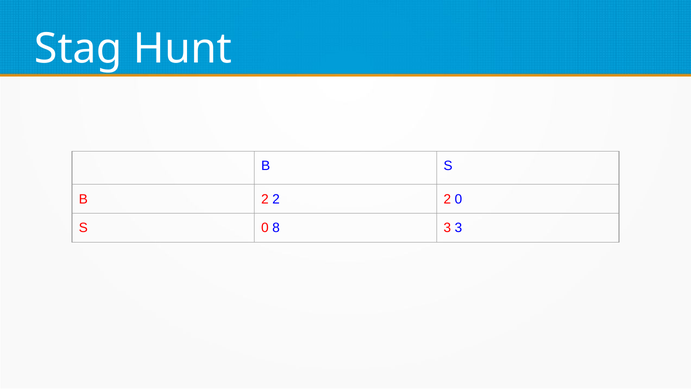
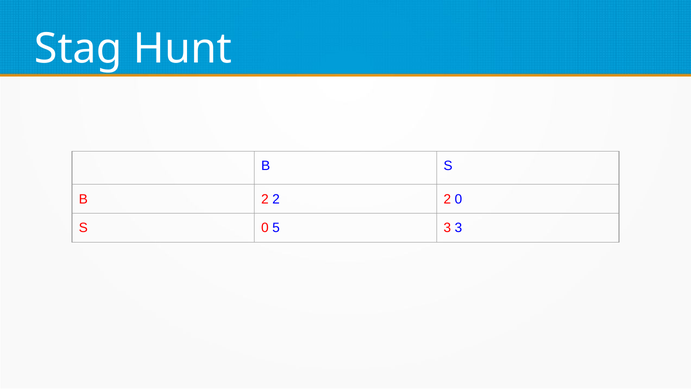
8: 8 -> 5 (276, 228)
